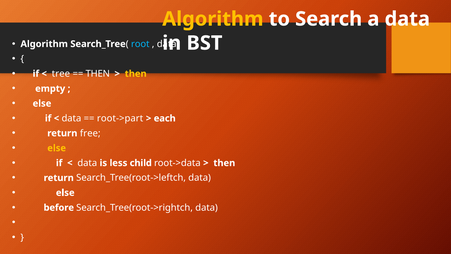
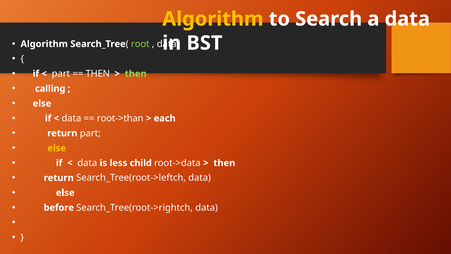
root colour: light blue -> light green (140, 44)
tree: tree -> part (61, 74)
then colour: yellow -> light green (136, 74)
empty: empty -> calling (50, 89)
root->part: root->part -> root->than (120, 118)
return free: free -> part (90, 133)
